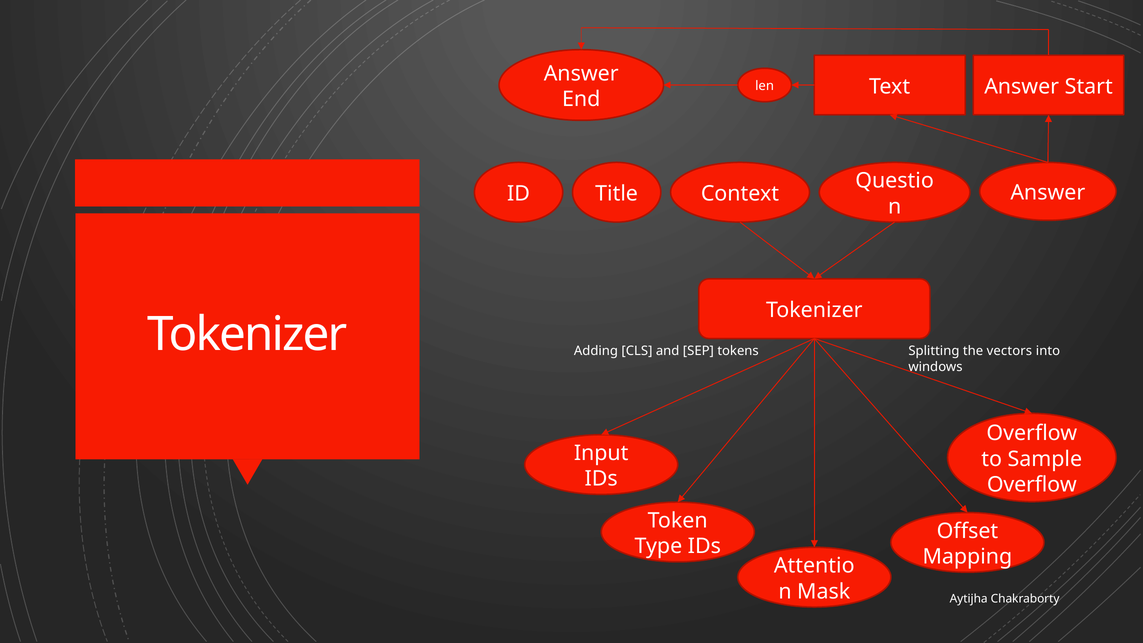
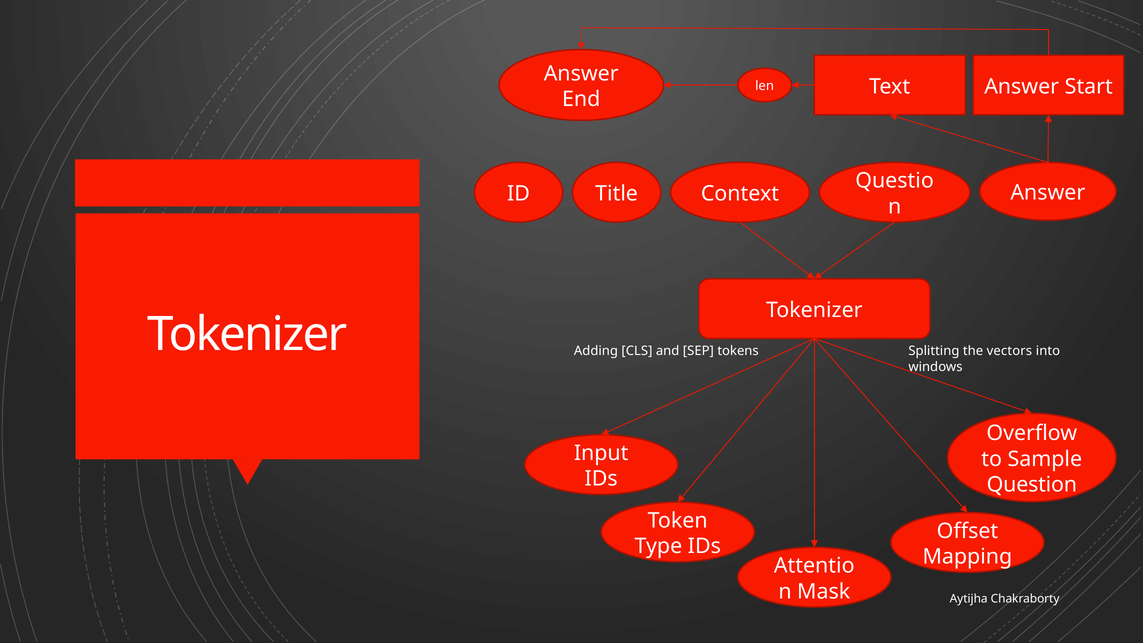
Overflow: Overflow -> Question (1032, 485)
